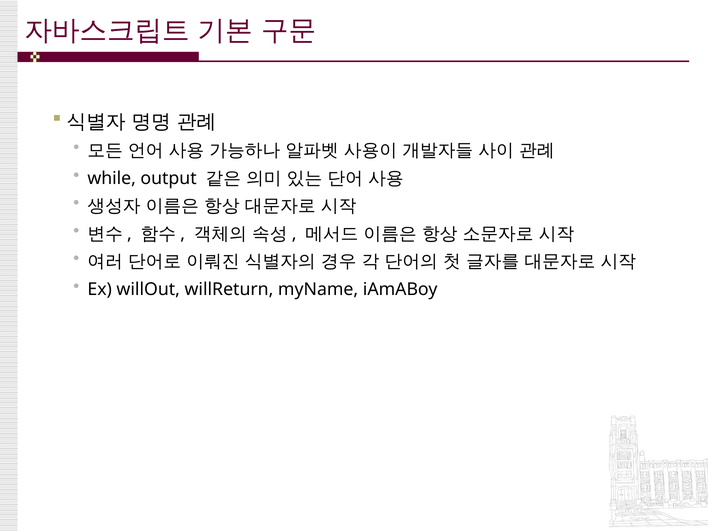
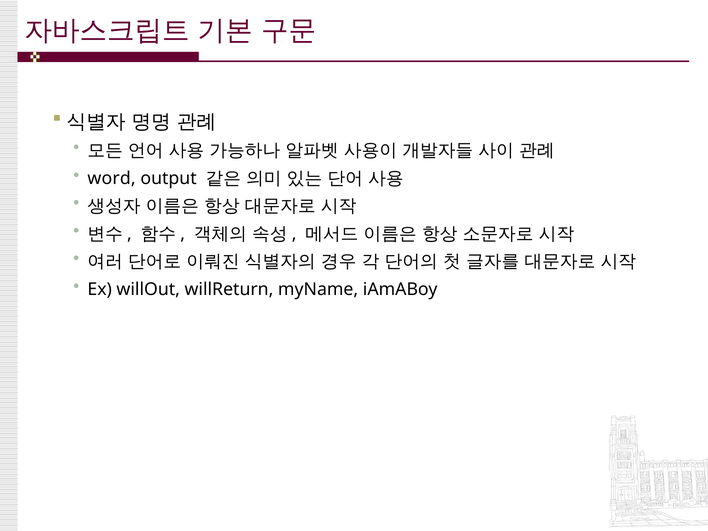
while: while -> word (112, 178)
